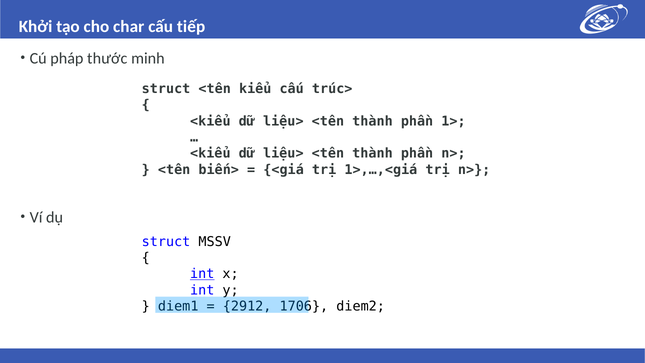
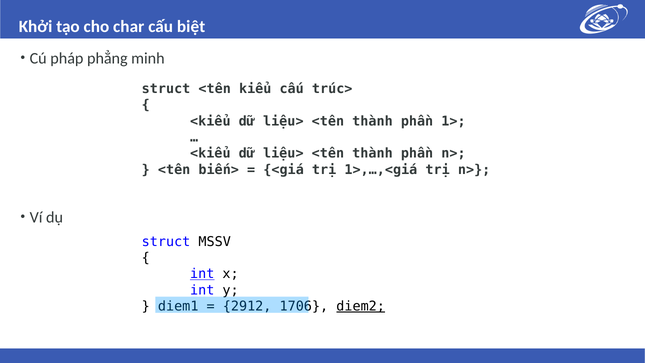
tiếp: tiếp -> biệt (191, 27)
thước: thước -> phẳng (107, 58)
diem2 underline: none -> present (361, 306)
